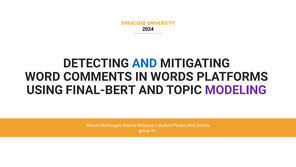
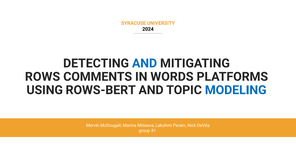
WORD: WORD -> ROWS (43, 76)
FINAL-BERT: FINAL-BERT -> ROWS-BERT (101, 90)
MODELING colour: purple -> blue (236, 90)
